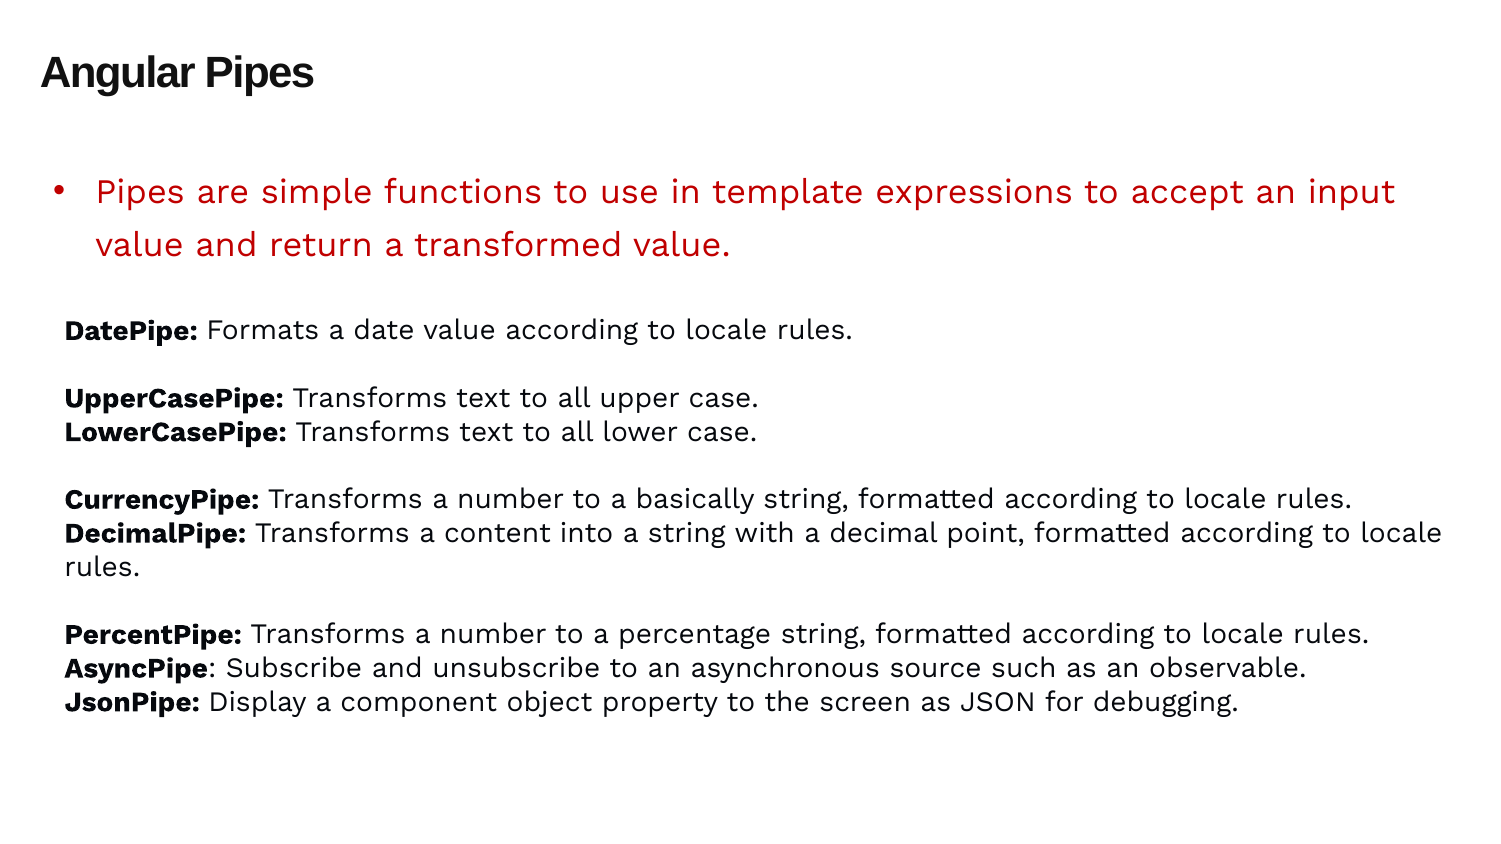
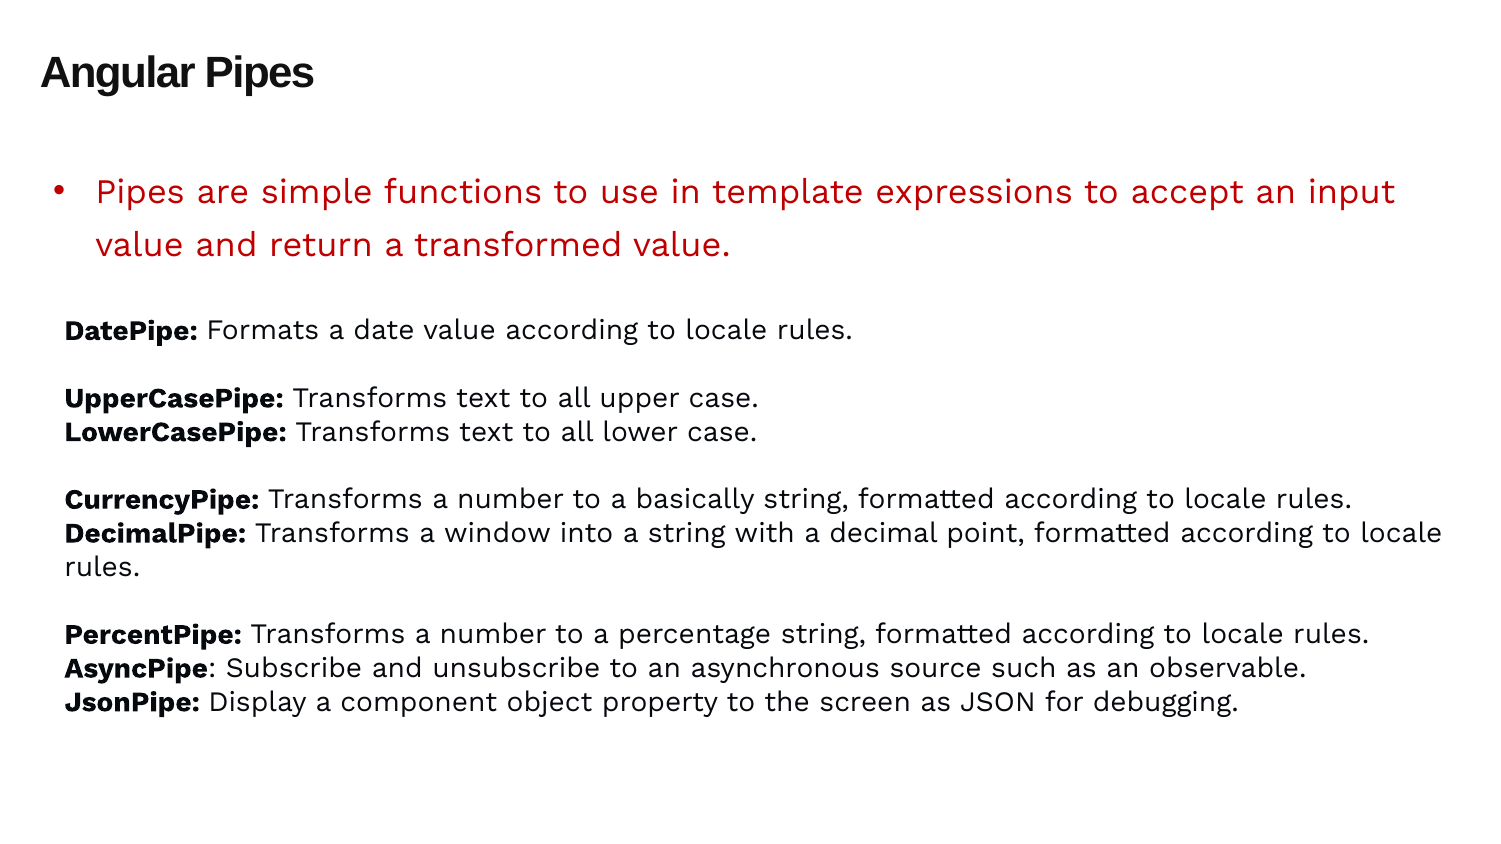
content: content -> window (497, 533)
